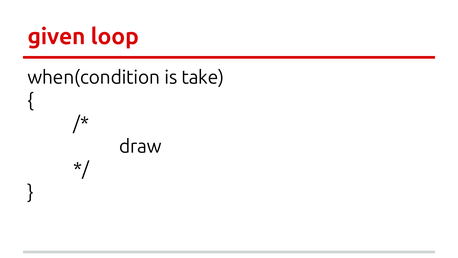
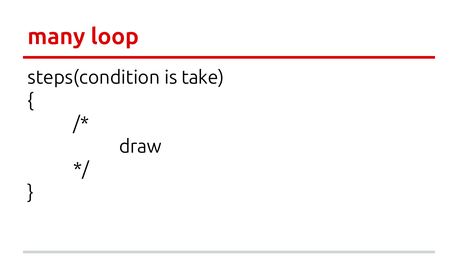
given: given -> many (56, 37)
when(condition: when(condition -> steps(condition (94, 77)
